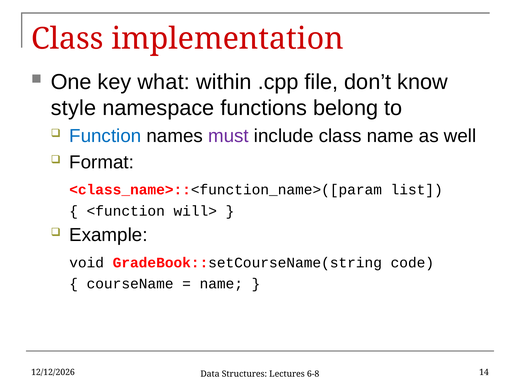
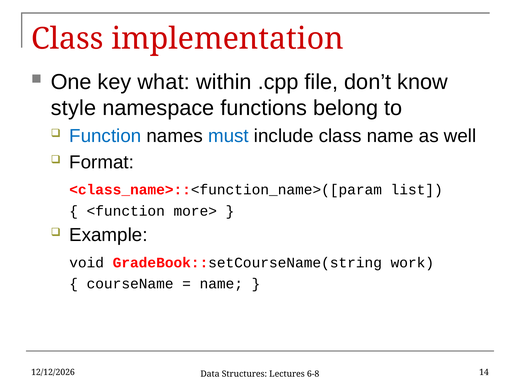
must colour: purple -> blue (228, 136)
will>: will> -> more> (195, 211)
code: code -> work (412, 263)
